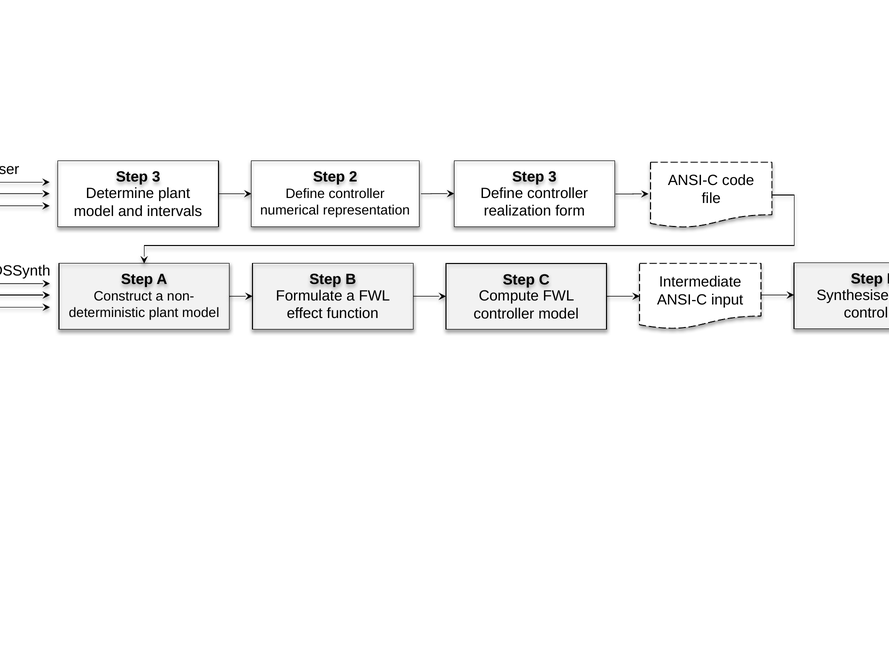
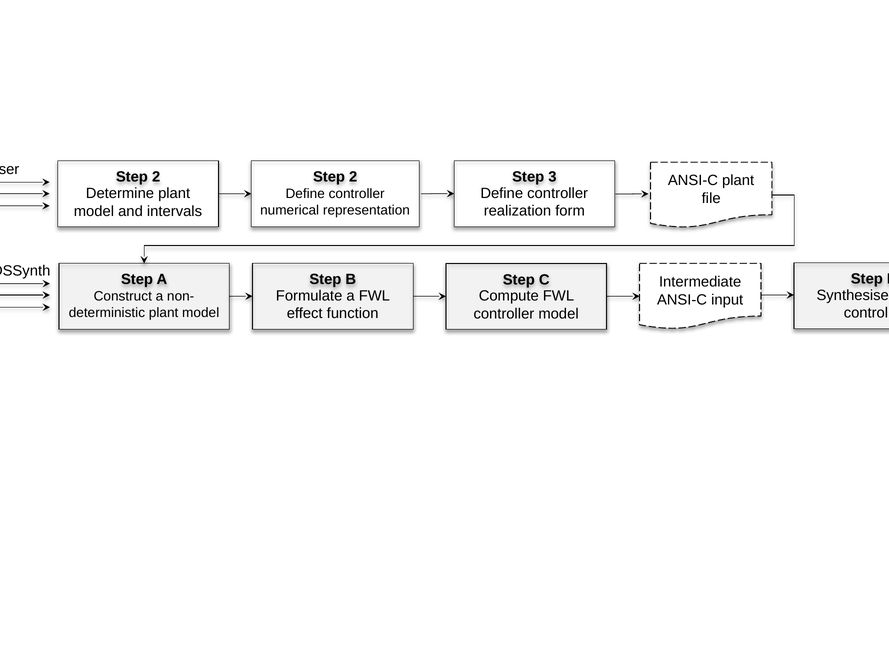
3: 3 -> 2 (156, 177)
ANSI-C code: code -> plant (738, 181)
